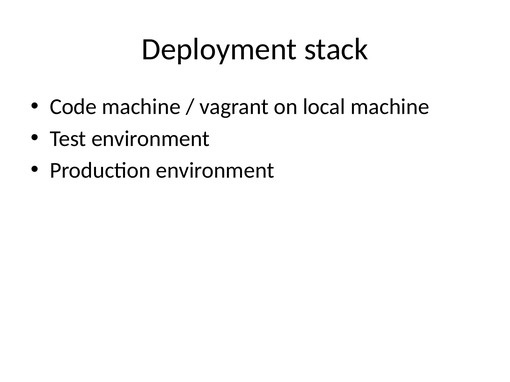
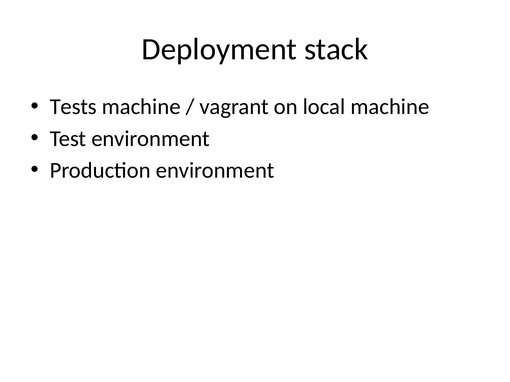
Code: Code -> Tests (73, 107)
